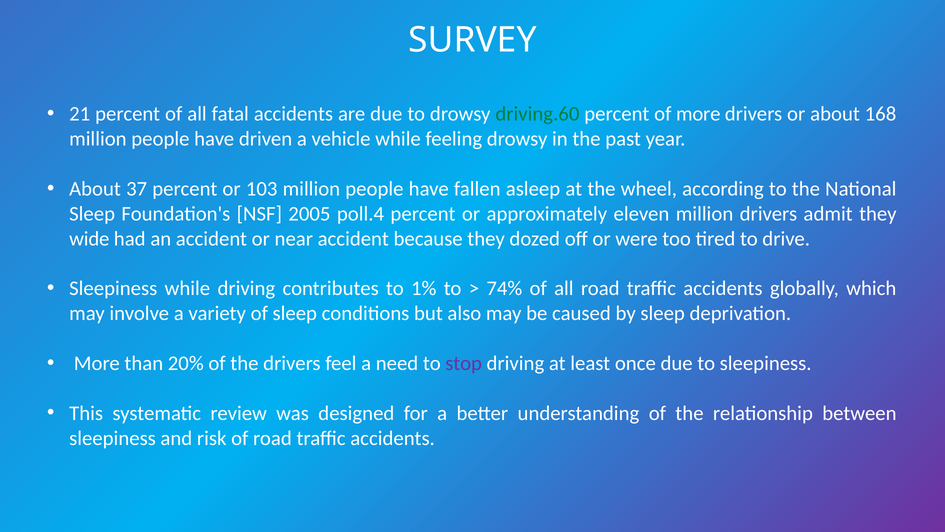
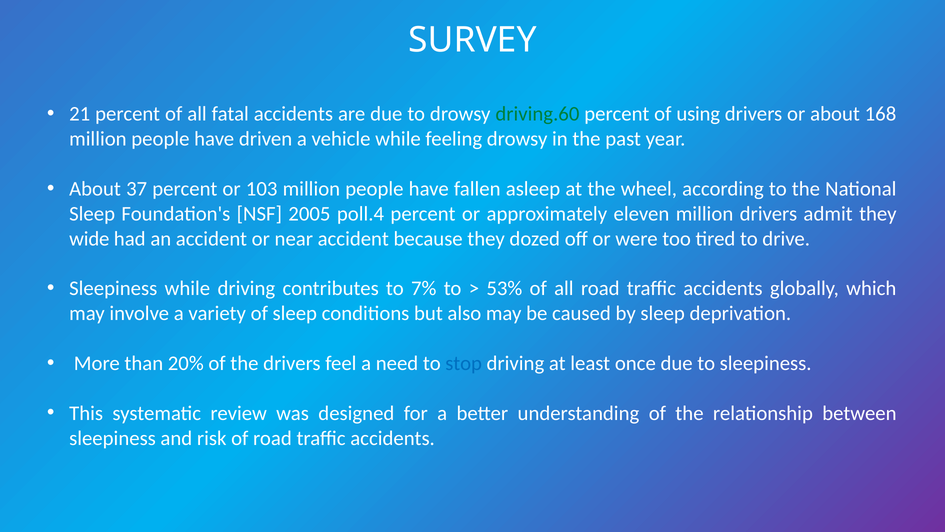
of more: more -> using (698, 114)
1%: 1% -> 7% (424, 288)
74%: 74% -> 53% (504, 288)
stop colour: purple -> blue (464, 363)
